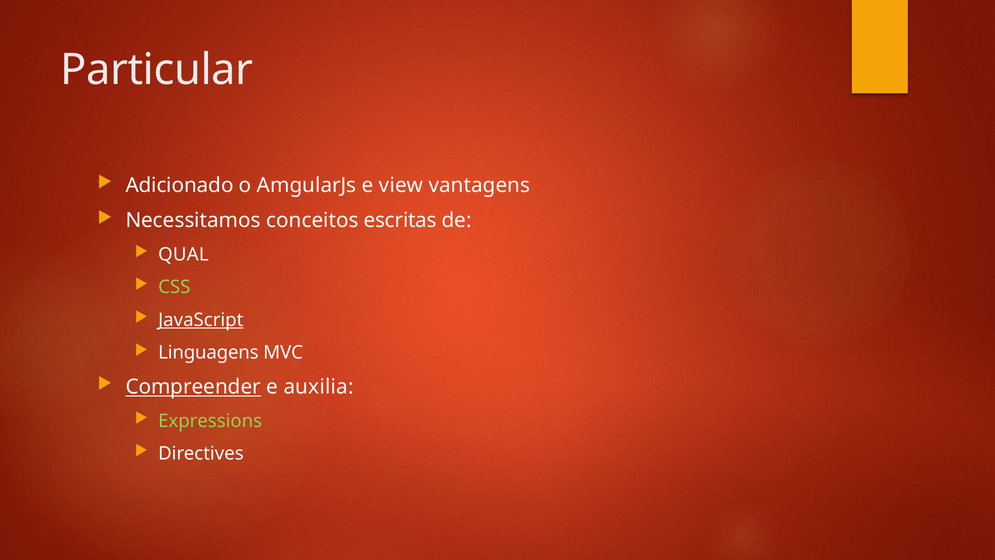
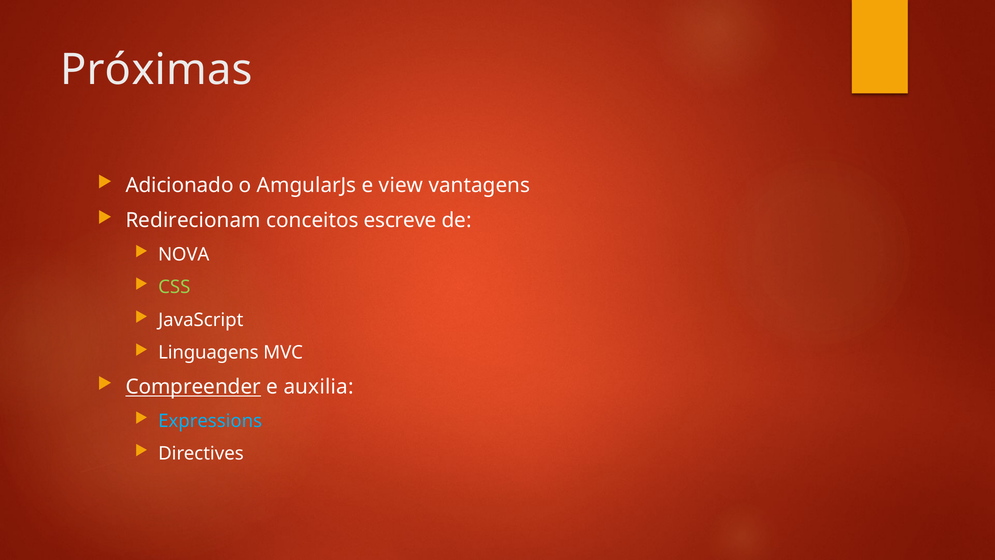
Particular: Particular -> Próximas (156, 70)
Necessitamos: Necessitamos -> Redirecionam (193, 220)
escritas: escritas -> escreve (400, 220)
QUAL: QUAL -> NOVA (184, 254)
JavaScript underline: present -> none (201, 320)
Expressions colour: light green -> light blue (210, 421)
